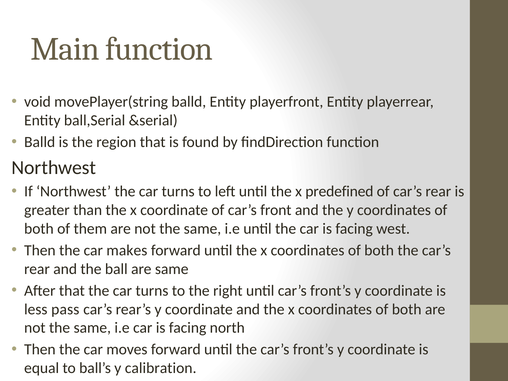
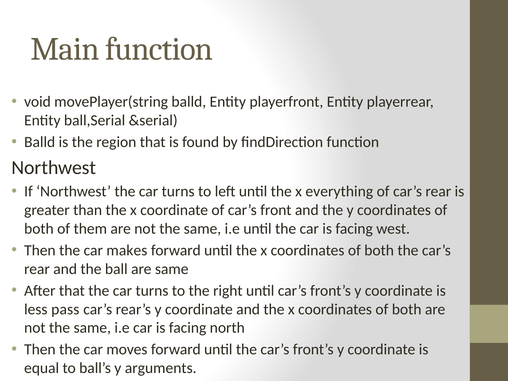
predefined: predefined -> everything (339, 191)
calibration: calibration -> arguments (161, 368)
